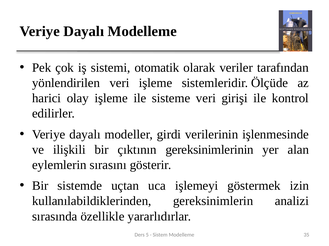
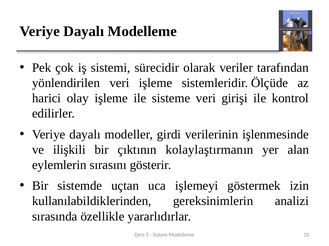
otomatik: otomatik -> sürecidir (157, 68)
gereksinimlerinin: gereksinimlerinin -> kolaylaştırmanın (209, 150)
